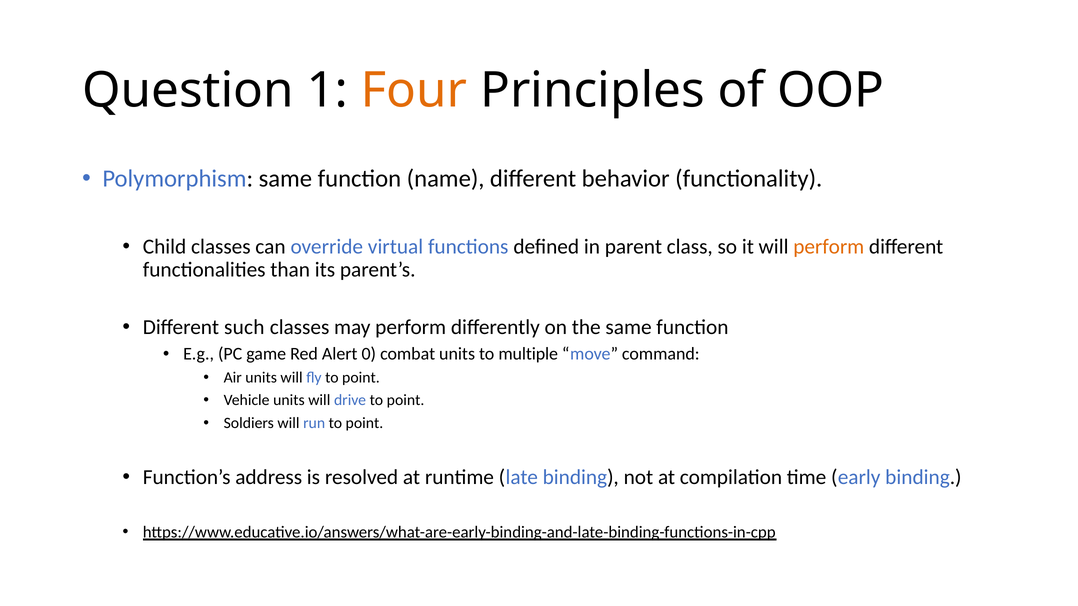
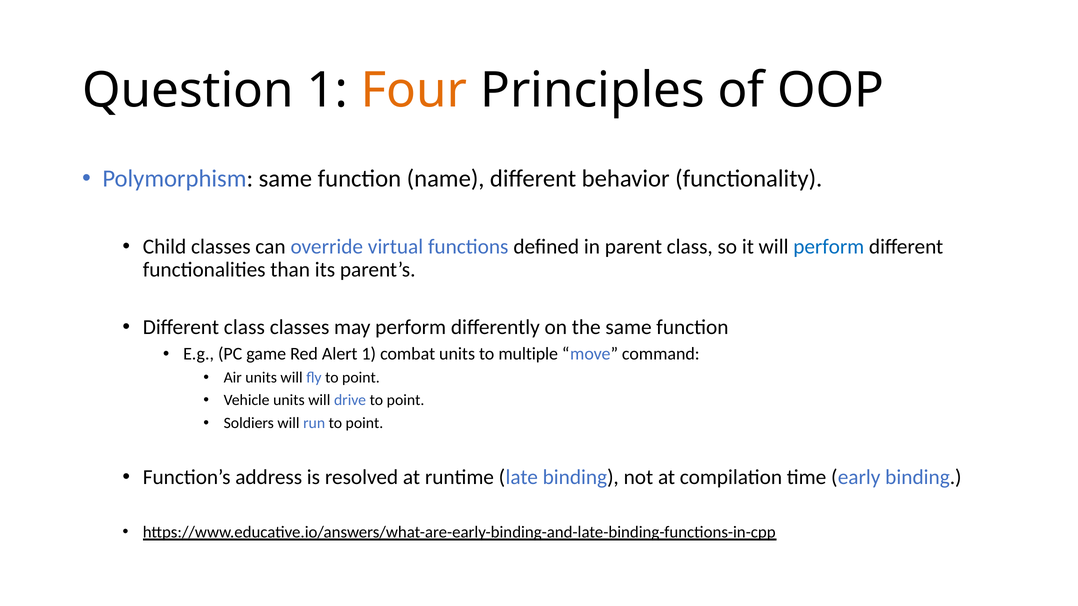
perform colour: orange -> blue (829, 247)
Different such: such -> class (244, 327)
Alert 0: 0 -> 1 (369, 354)
